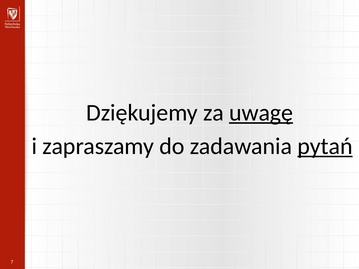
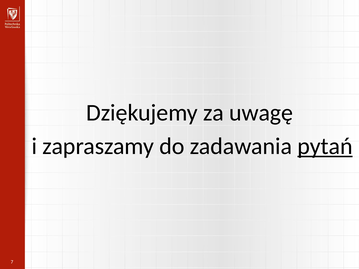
uwagę underline: present -> none (261, 113)
